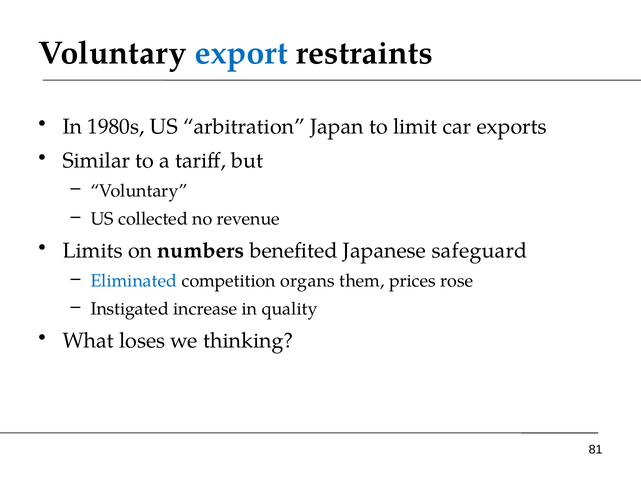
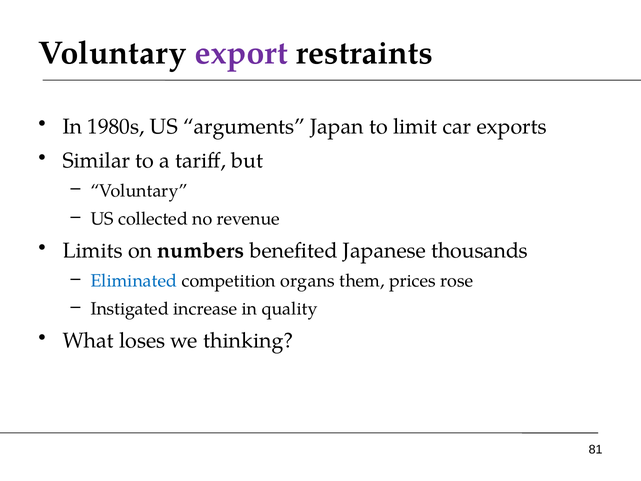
export colour: blue -> purple (241, 53)
arbitration: arbitration -> arguments (244, 127)
safeguard: safeguard -> thousands (480, 251)
